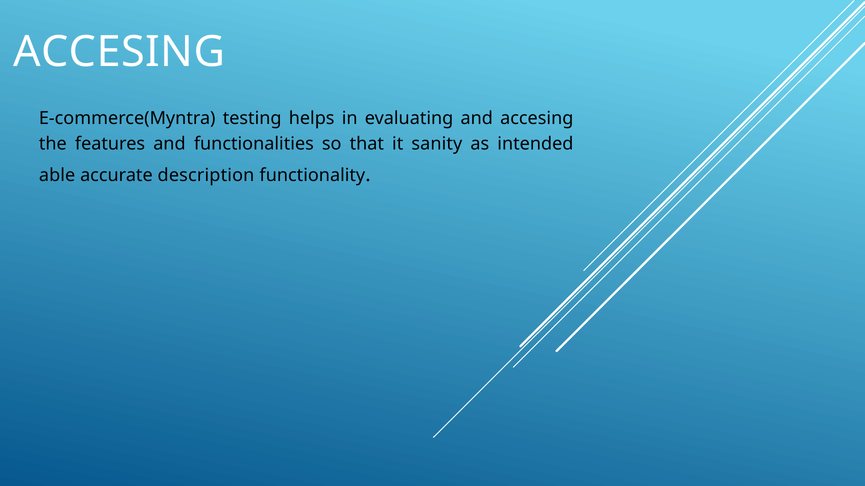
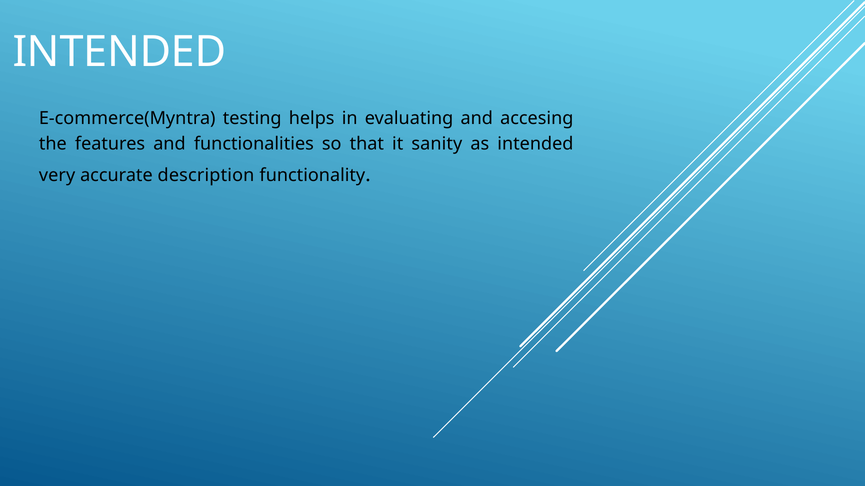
ACCESING: ACCESING -> INTENDED (119, 52)
able: able -> very (57, 176)
